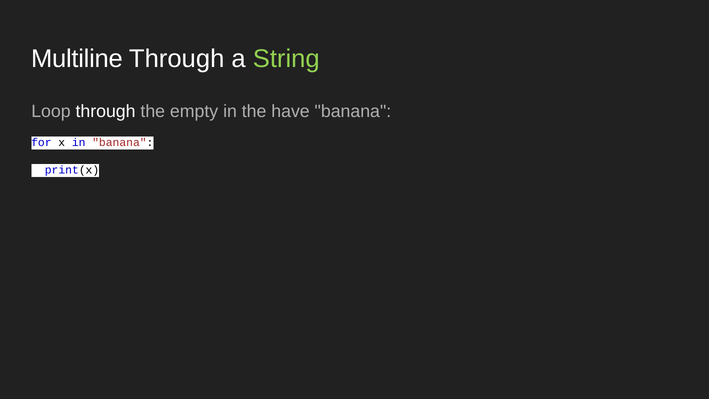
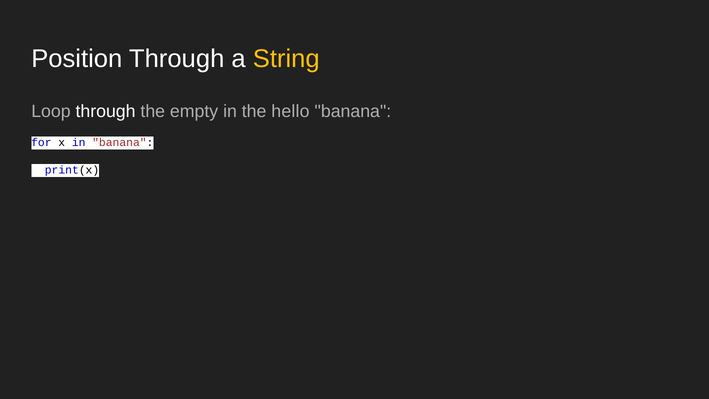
Multiline: Multiline -> Position (77, 59)
String colour: light green -> yellow (286, 59)
have: have -> hello (290, 111)
